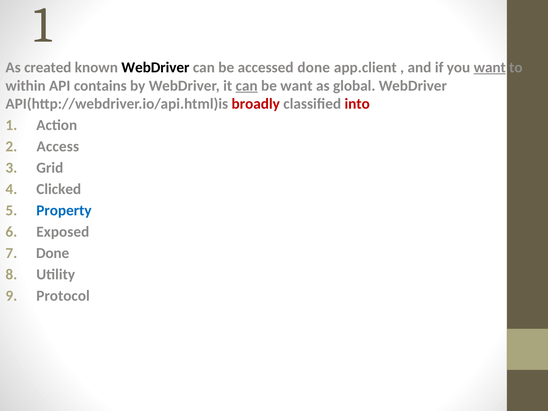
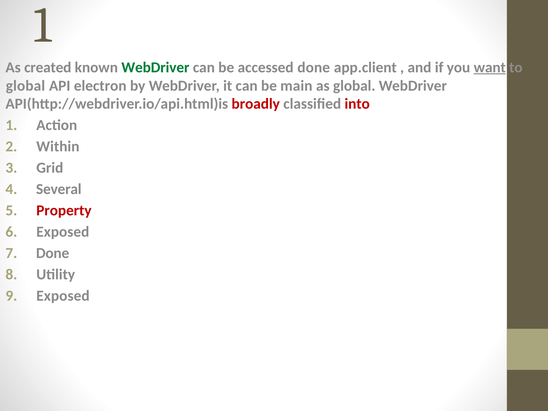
WebDriver colour: black -> green (155, 67)
within: within -> global (25, 86)
contains: contains -> electron (100, 86)
can underline: present -> none (247, 86)
be want: want -> main (296, 86)
Access: Access -> Within (58, 147)
Clicked: Clicked -> Several (59, 189)
Property colour: blue -> red (64, 211)
Protocol: Protocol -> Exposed (63, 296)
